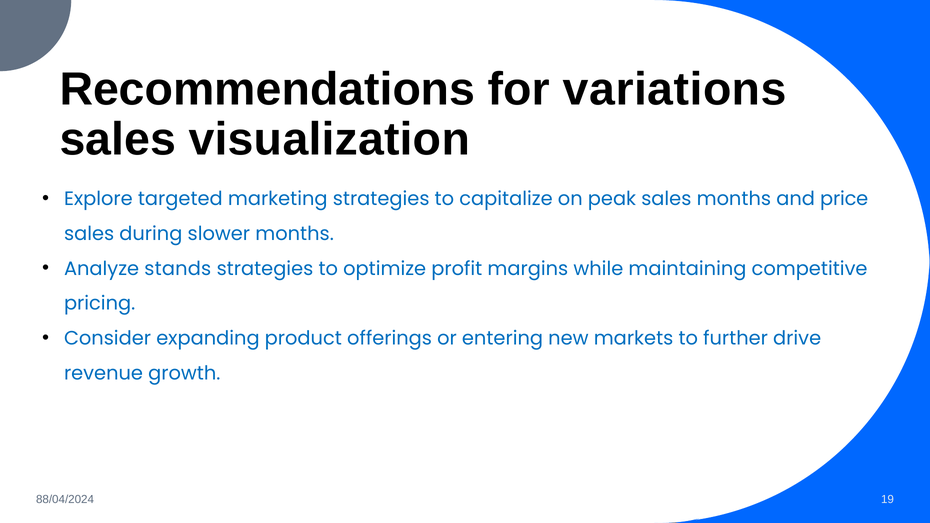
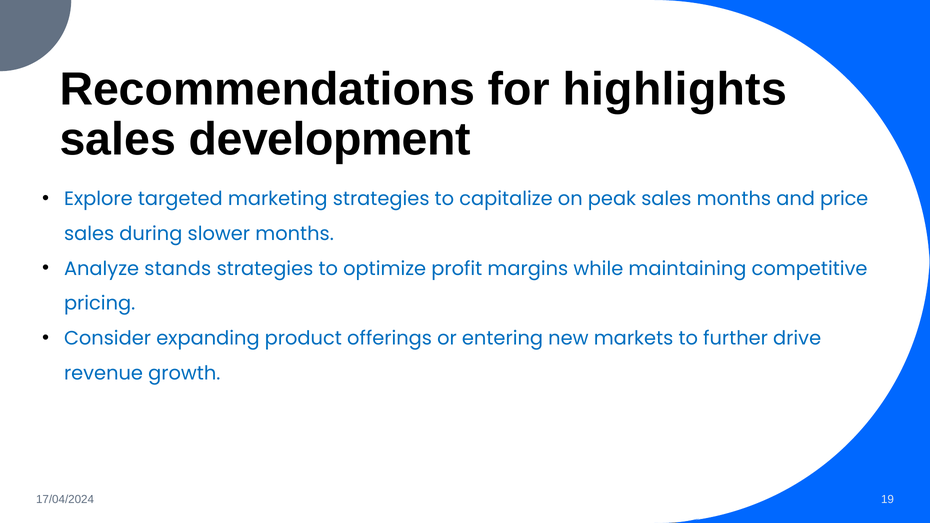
variations: variations -> highlights (675, 89)
visualization: visualization -> development (330, 140)
88/04/2024: 88/04/2024 -> 17/04/2024 (65, 500)
